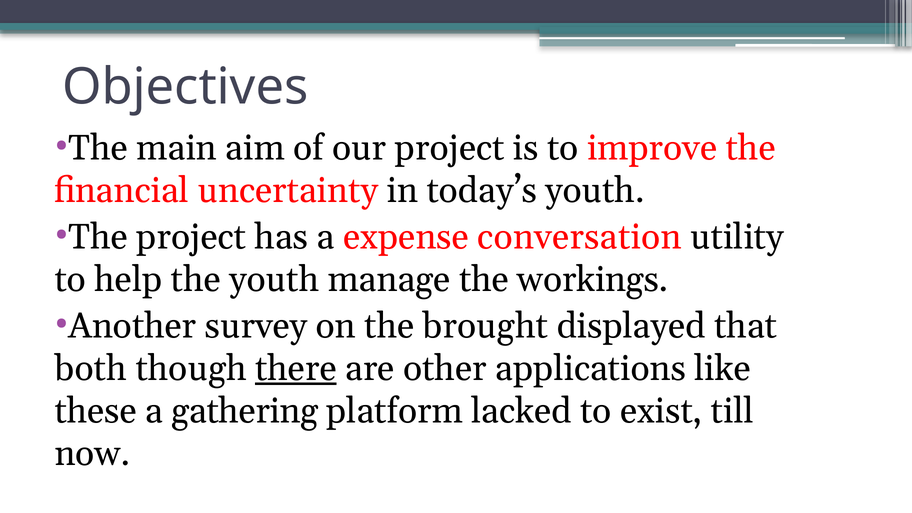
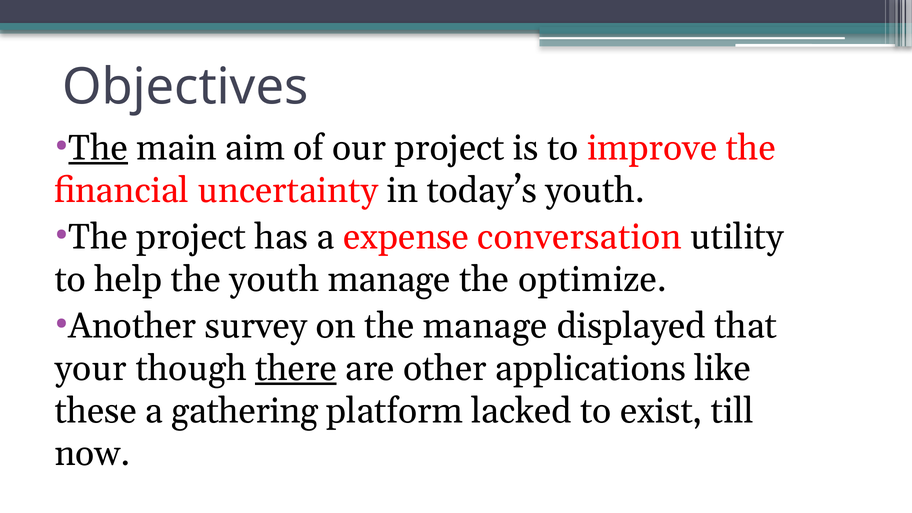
The underline: none -> present (98, 148)
workings: workings -> optimize (592, 280)
the brought: brought -> manage (485, 326)
both: both -> your (91, 368)
